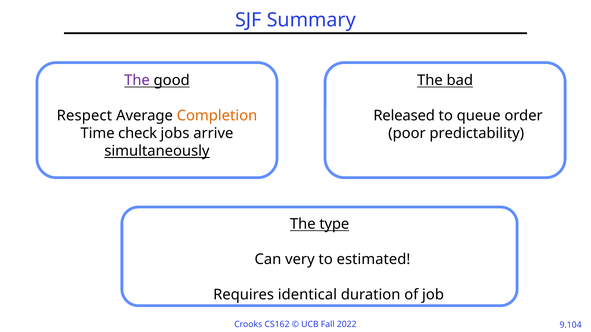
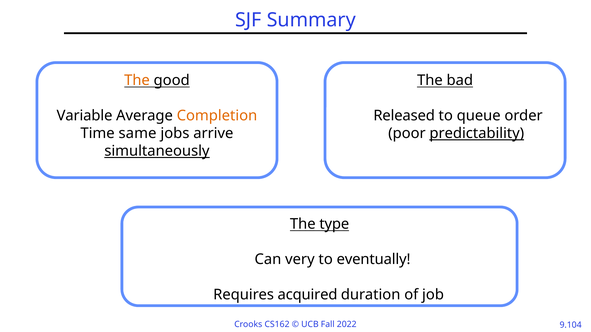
The colour: purple -> orange (137, 80)
Respect: Respect -> Variable (85, 116)
check: check -> same (137, 134)
predictability underline: none -> present (477, 134)
estimated: estimated -> eventually (374, 260)
identical: identical -> acquired (307, 295)
